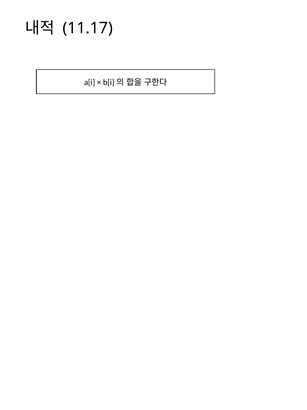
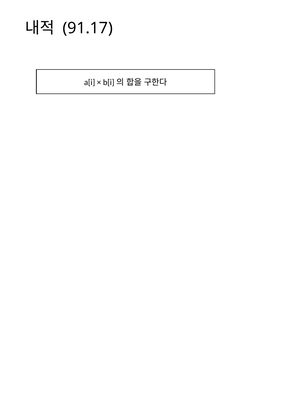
11.17: 11.17 -> 91.17 (88, 28)
